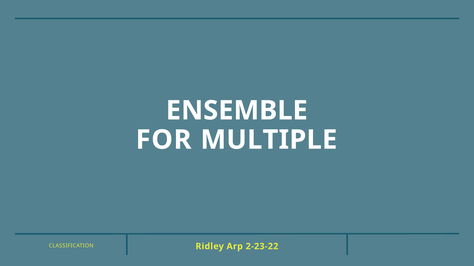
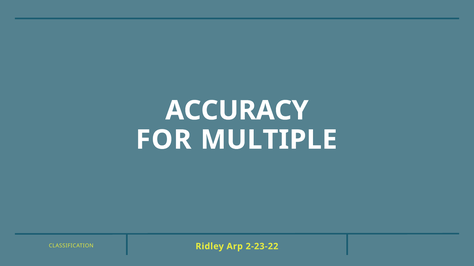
ENSEMBLE: ENSEMBLE -> ACCURACY (237, 111)
